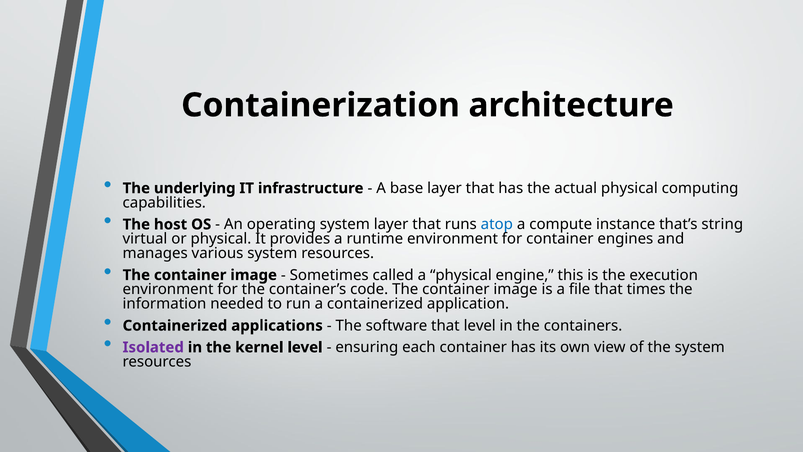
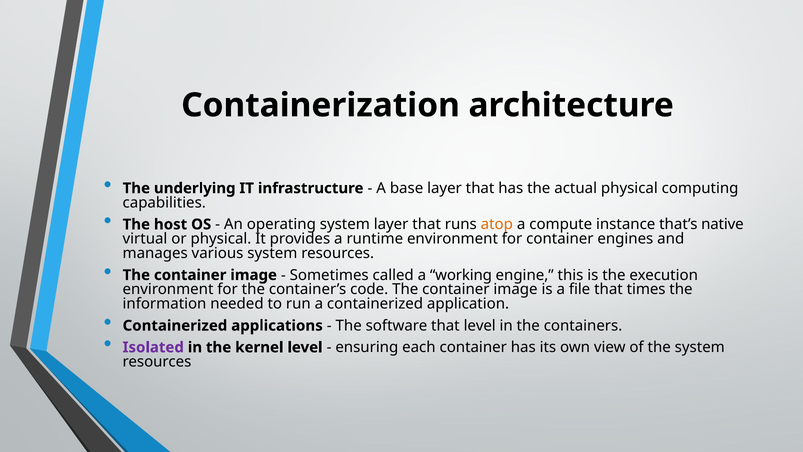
atop colour: blue -> orange (497, 224)
string: string -> native (722, 224)
a physical: physical -> working (461, 275)
